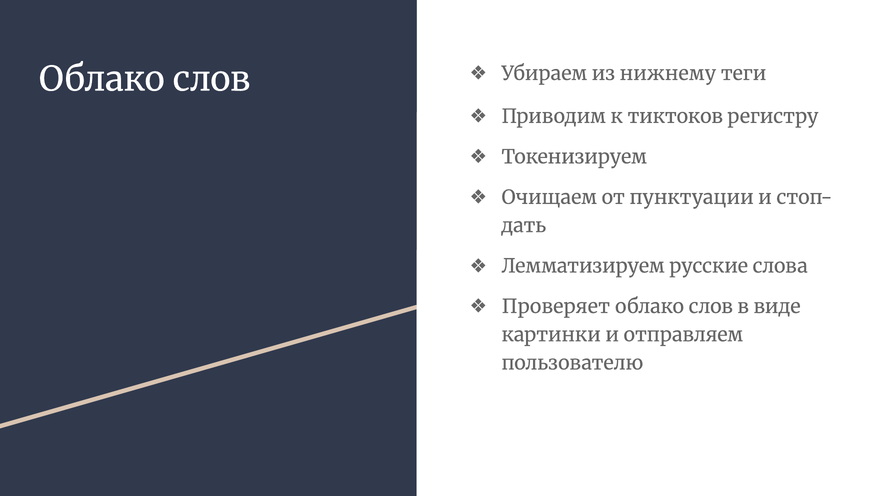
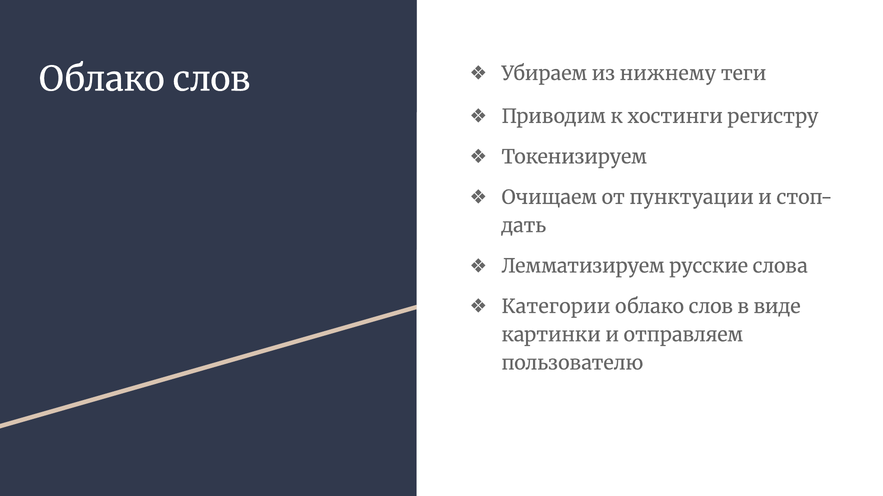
тиктоков: тиктоков -> хостинги (675, 117)
Проверяет: Проверяет -> Категории (556, 307)
